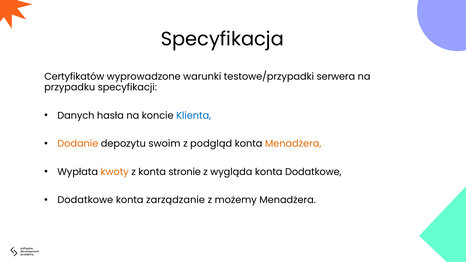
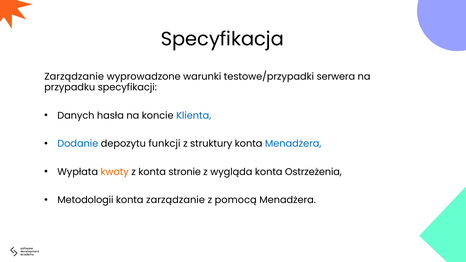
Certyfikatów: Certyfikatów -> Zarządzanie (74, 77)
Dodanie colour: orange -> blue (78, 144)
swoim: swoim -> funkcji (164, 144)
podgląd: podgląd -> struktury (211, 144)
Menadżera colour: orange -> blue (293, 144)
konta Dodatkowe: Dodatkowe -> Ostrzeżenia (313, 172)
Dodatkowe: Dodatkowe -> Metodologii (85, 200)
możemy: możemy -> pomocą (236, 200)
